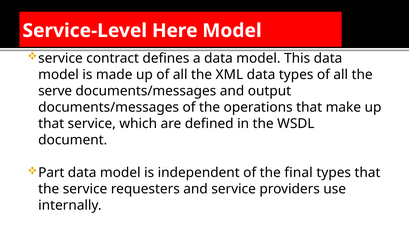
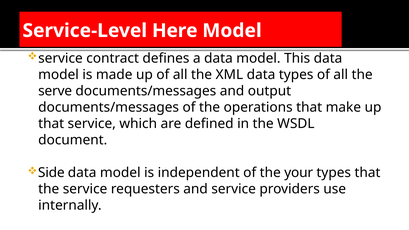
Part: Part -> Side (51, 173)
final: final -> your (299, 173)
